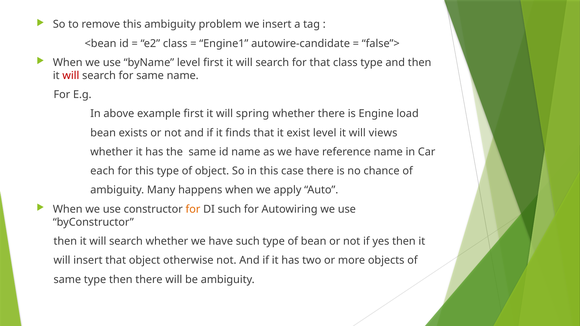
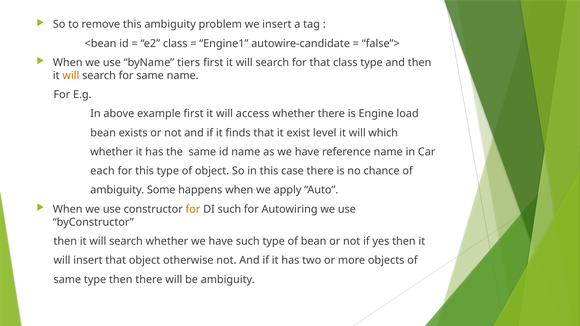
byName level: level -> tiers (189, 63)
will colour: red -> orange (71, 76)
spring: spring -> access (253, 114)
views: views -> which (383, 133)
Many: Many -> Some (161, 190)
